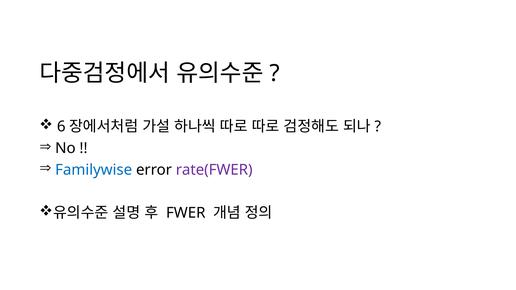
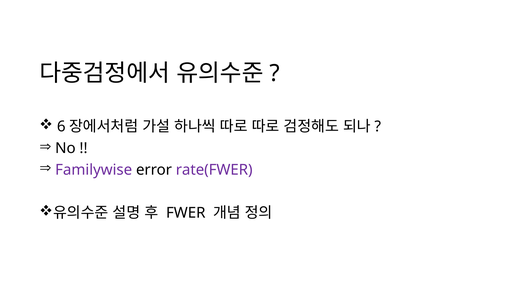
Familywise colour: blue -> purple (94, 170)
